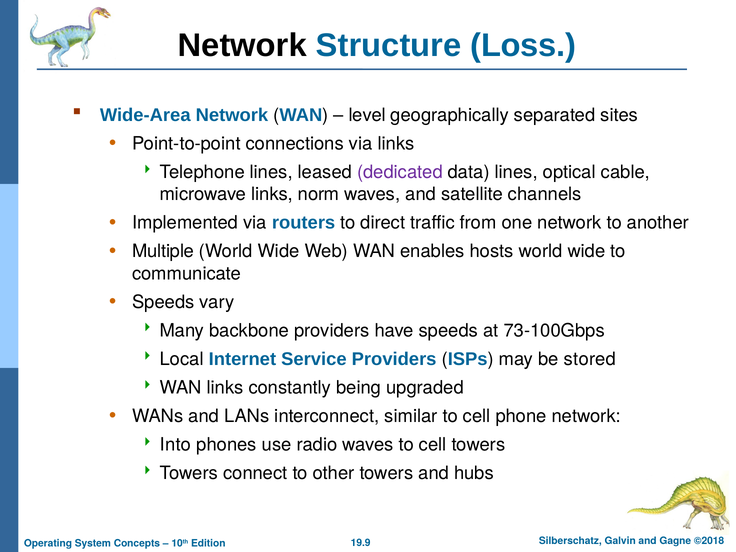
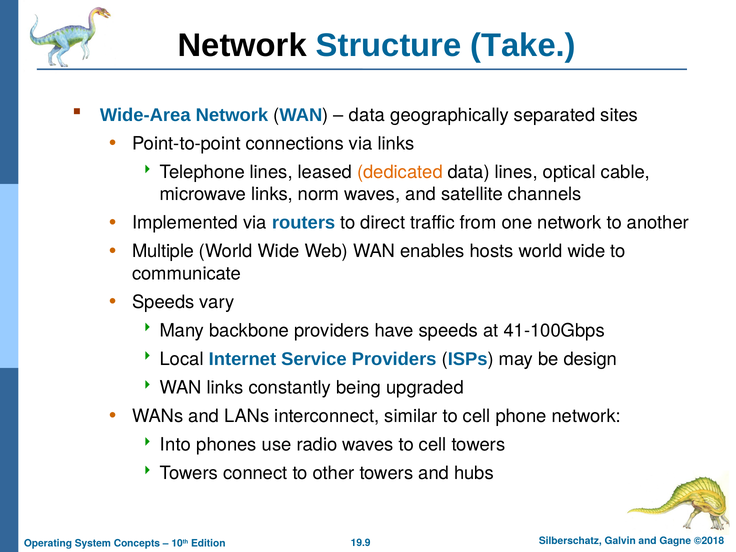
Loss: Loss -> Take (523, 46)
level: level -> data (367, 115)
dedicated colour: purple -> orange (400, 172)
73-100Gbps: 73-100Gbps -> 41-100Gbps (554, 331)
stored: stored -> design (590, 359)
